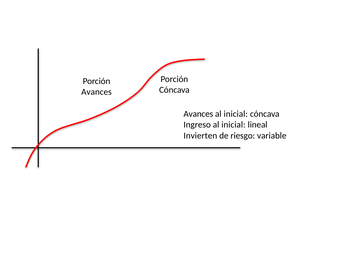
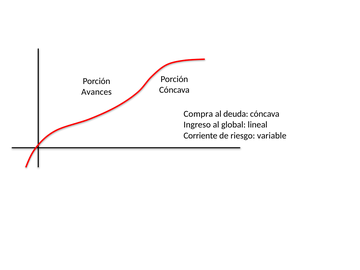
Avances: Avances -> Compra (198, 114)
inicial: inicial -> deuda (236, 114)
inicial: inicial -> global (233, 125)
Invierten: Invierten -> Corriente (200, 136)
